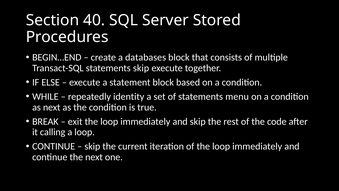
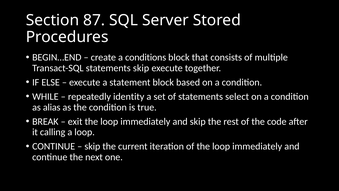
40: 40 -> 87 (94, 20)
databases: databases -> conditions (146, 57)
menu: menu -> select (237, 96)
as next: next -> alias (52, 107)
